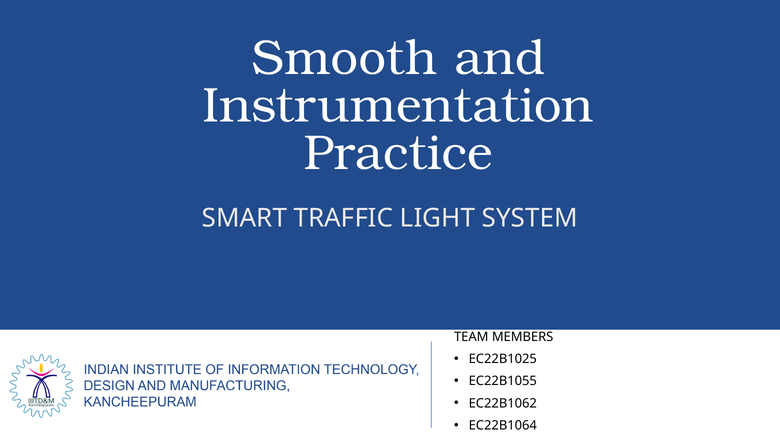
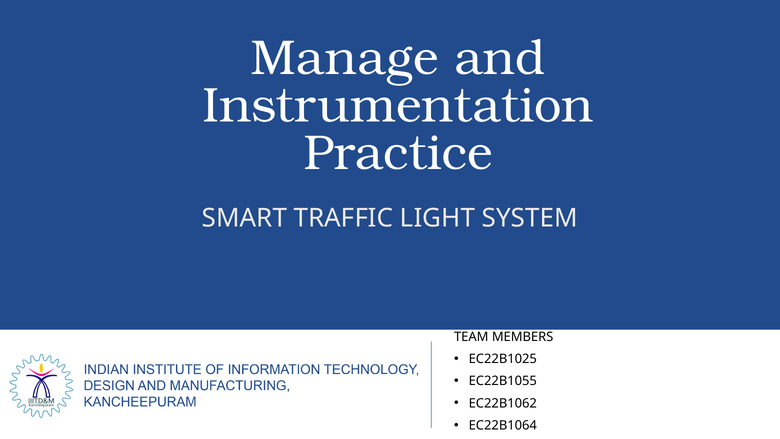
Smooth: Smooth -> Manage (345, 58)
